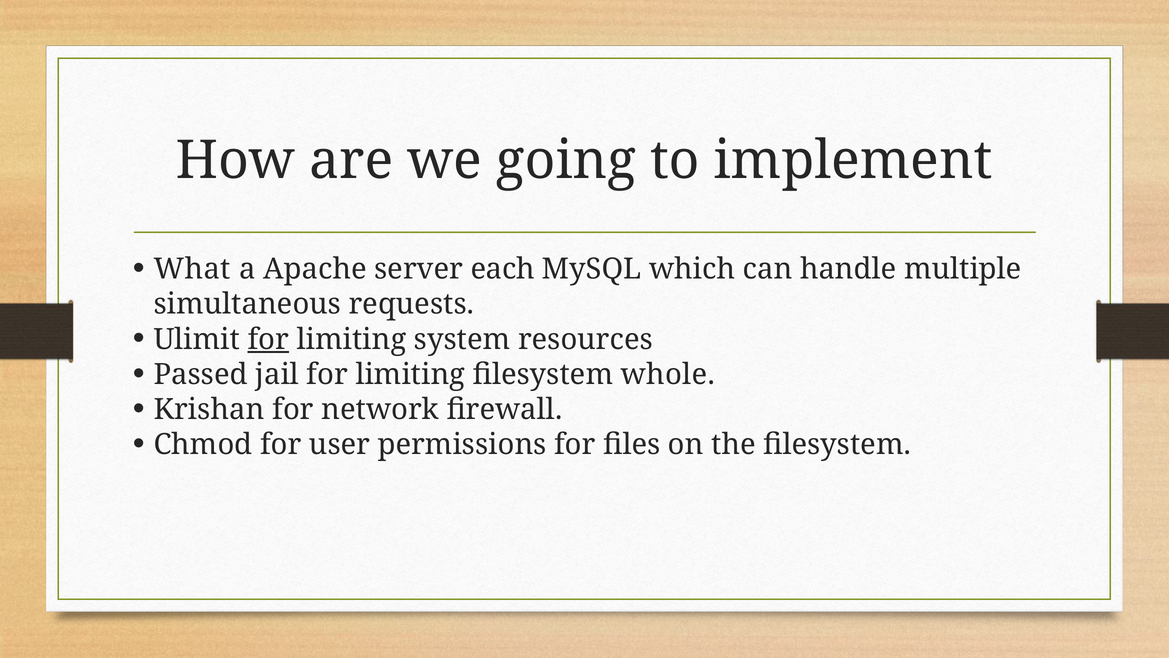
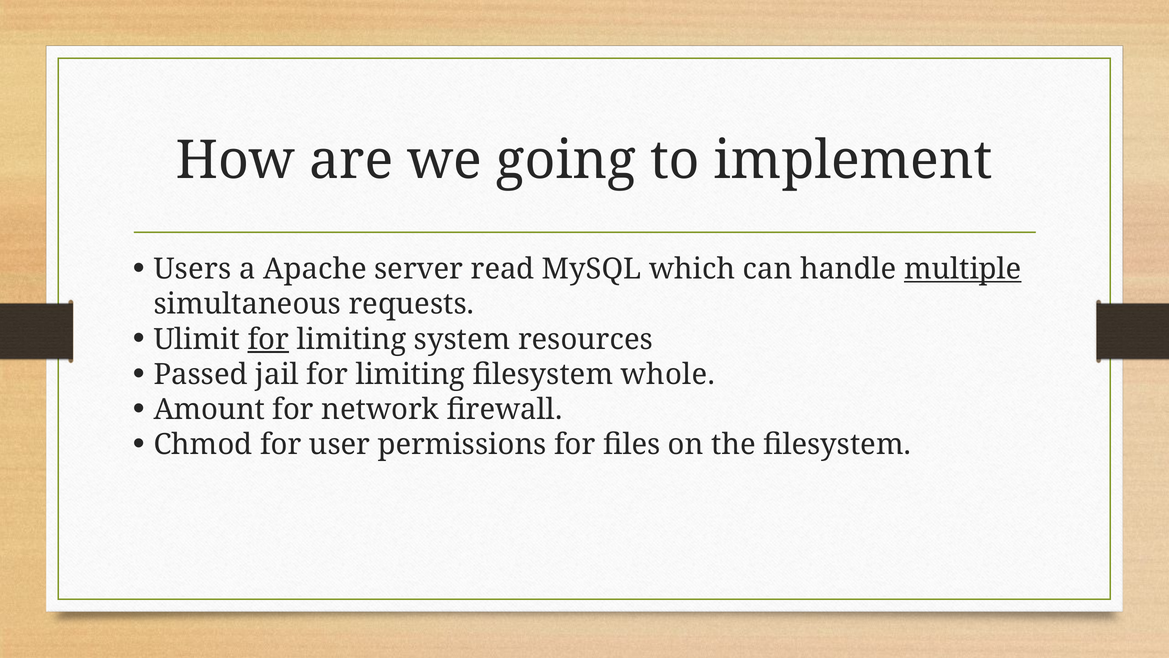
What: What -> Users (192, 269)
each: each -> read (503, 269)
multiple underline: none -> present (963, 269)
Krishan: Krishan -> Amount (209, 409)
